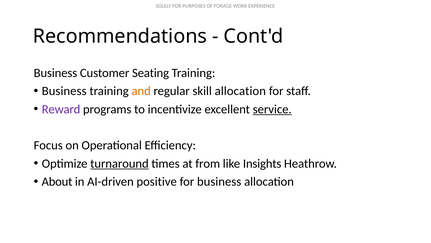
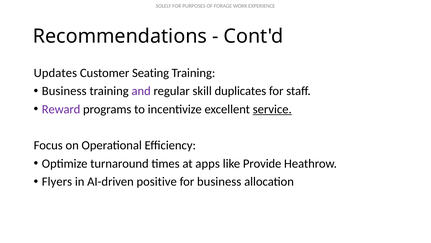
Business: Business -> Updates (55, 73)
and colour: orange -> purple (141, 91)
skill allocation: allocation -> duplicates (240, 91)
turnaround underline: present -> none (119, 163)
from: from -> apps (208, 163)
Insights: Insights -> Provide (262, 163)
About: About -> Flyers (57, 181)
